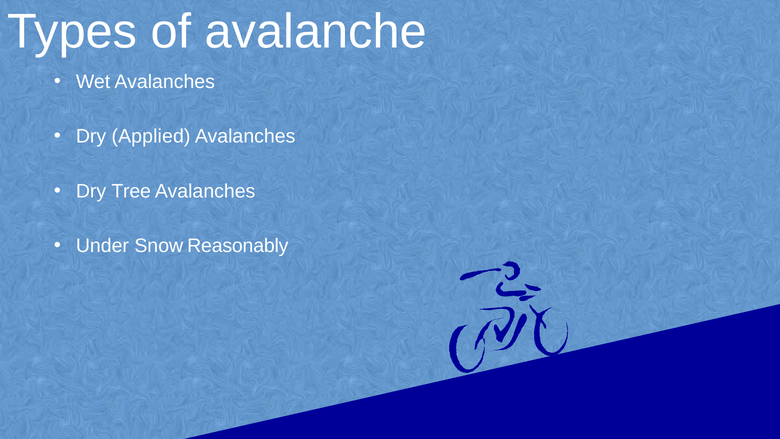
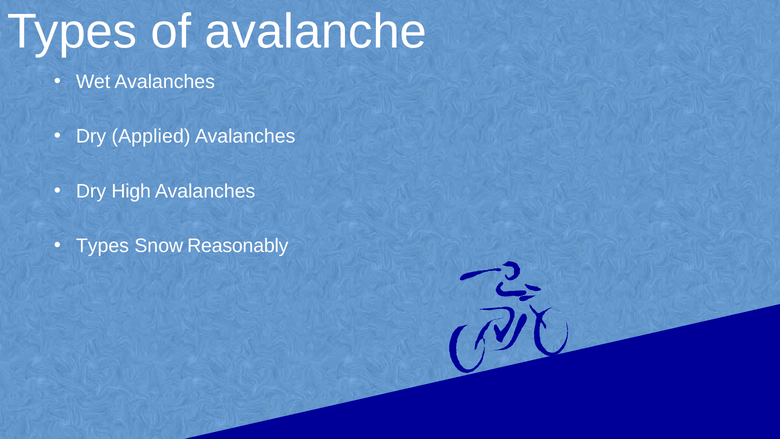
Tree: Tree -> High (131, 191)
Under: Under -> Types (102, 246)
